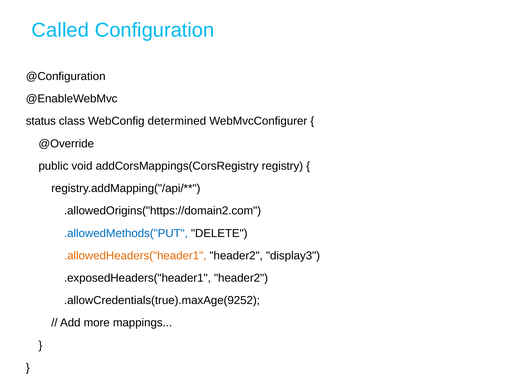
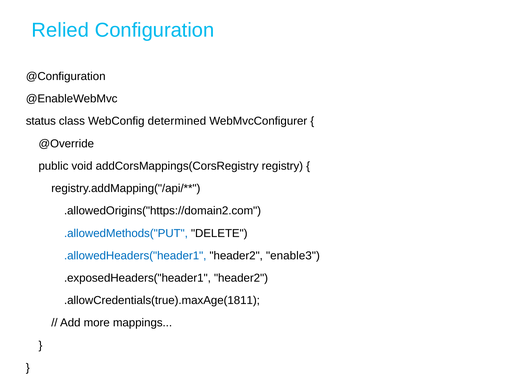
Called: Called -> Relied (60, 30)
.allowedHeaders("header1 colour: orange -> blue (135, 255)
display3: display3 -> enable3 (293, 255)
.allowCredentials(true).maxAge(9252: .allowCredentials(true).maxAge(9252 -> .allowCredentials(true).maxAge(1811 (162, 300)
